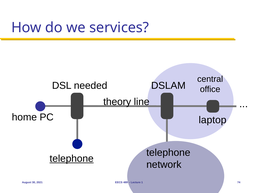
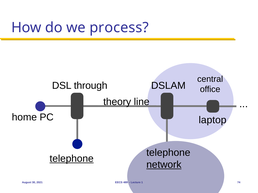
services: services -> process (119, 28)
needed: needed -> through (91, 86)
network underline: none -> present (164, 165)
